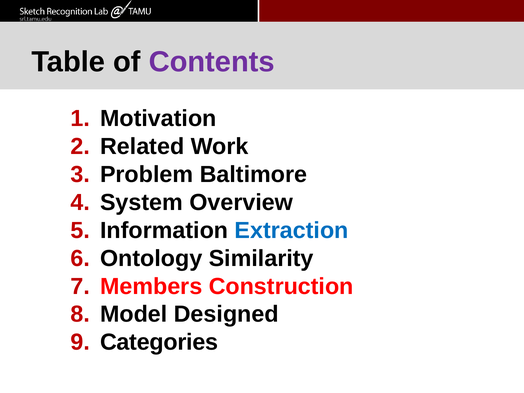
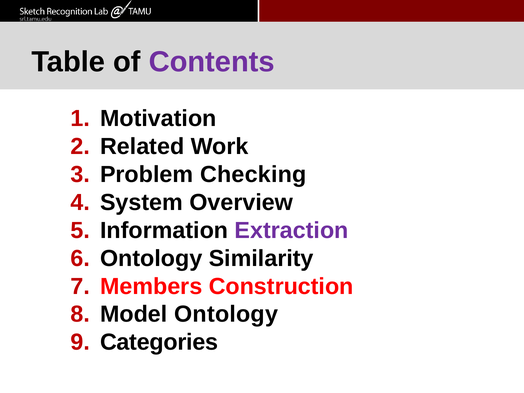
Baltimore: Baltimore -> Checking (253, 175)
Extraction colour: blue -> purple (292, 230)
Model Designed: Designed -> Ontology (226, 314)
